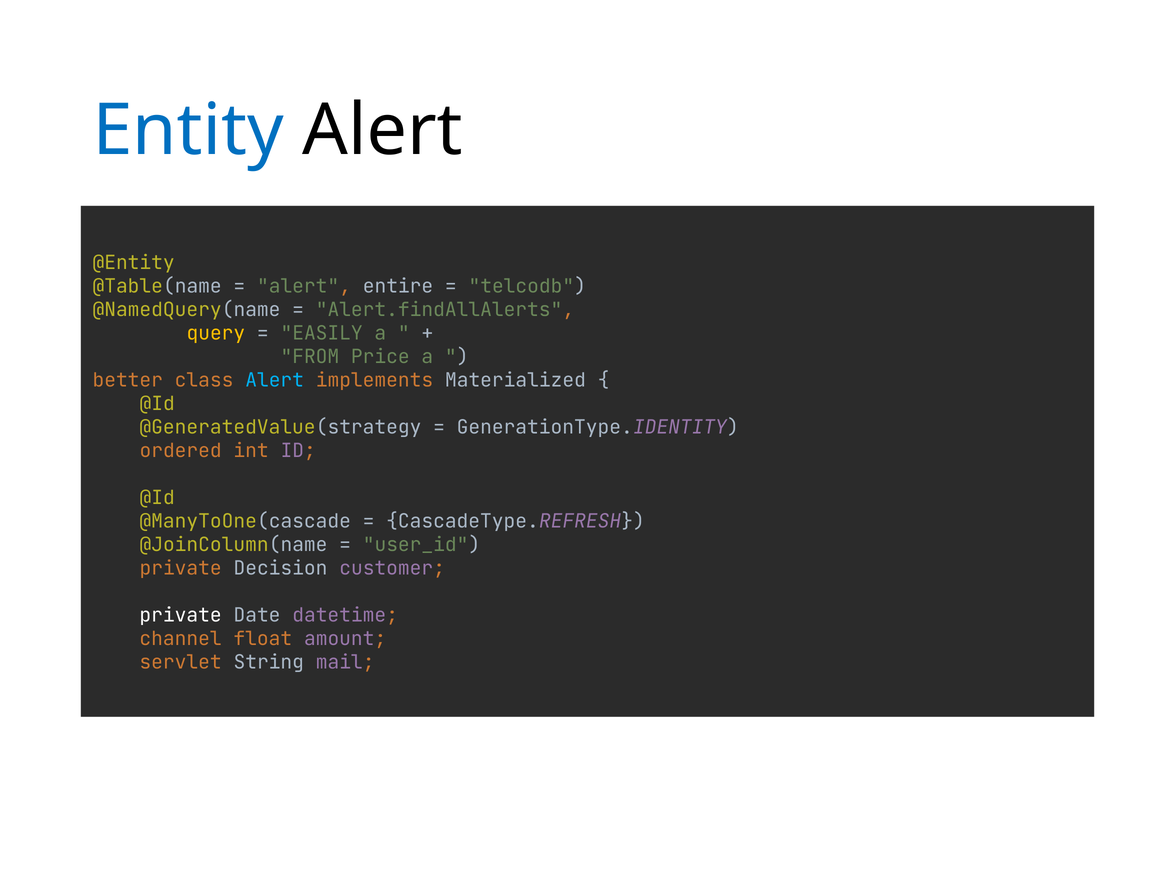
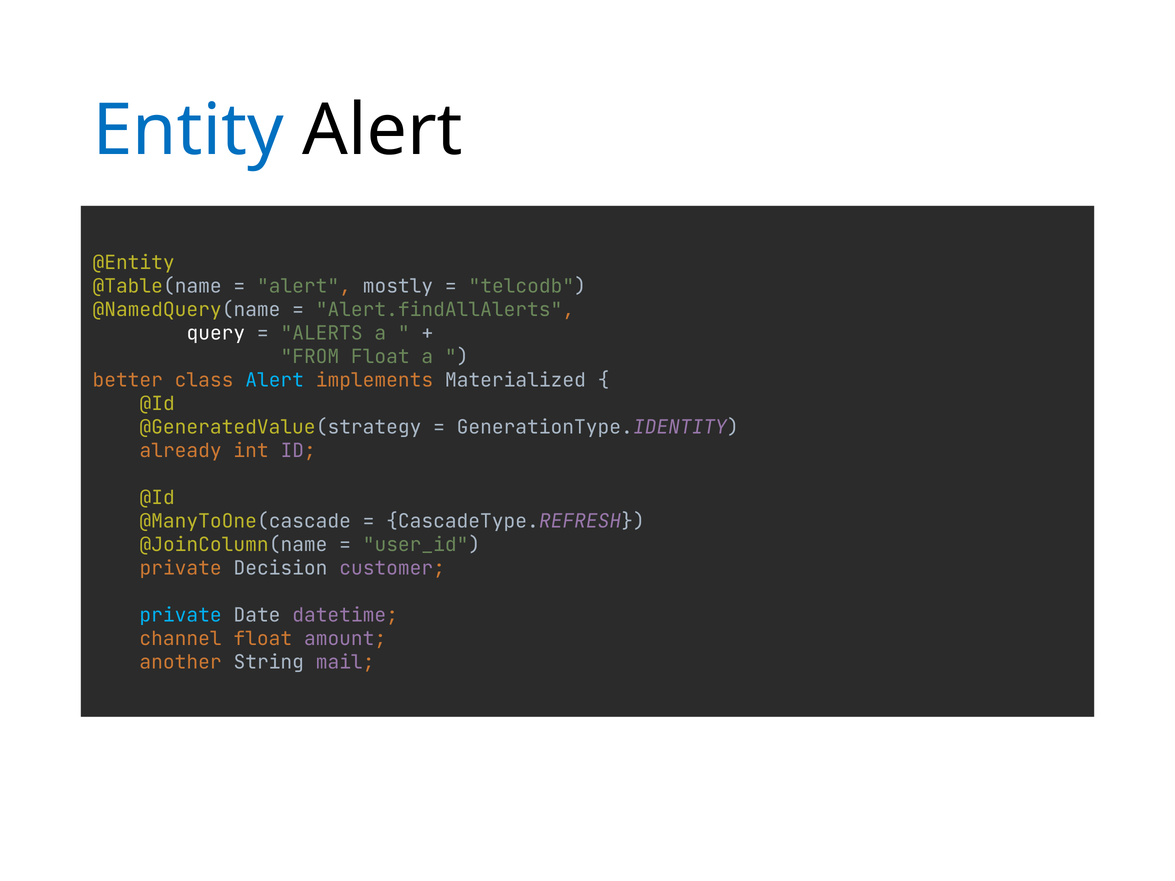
entire: entire -> mostly (398, 287)
query colour: yellow -> white (216, 334)
EASILY: EASILY -> ALERTS (322, 334)
FROM Price: Price -> Float (380, 357)
ordered: ordered -> already (181, 451)
private colour: white -> light blue (181, 616)
servlet: servlet -> another (181, 663)
